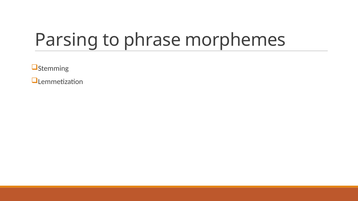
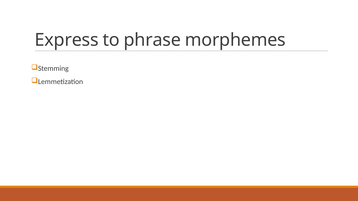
Parsing: Parsing -> Express (67, 40)
